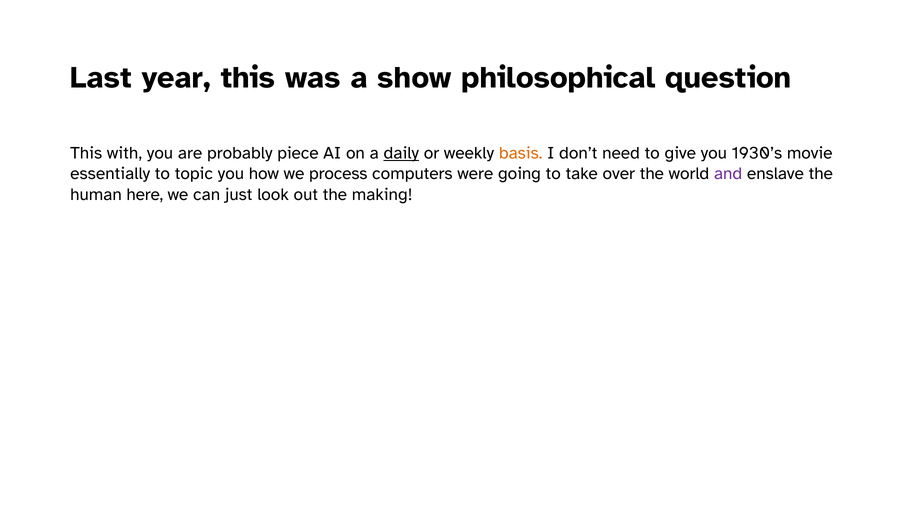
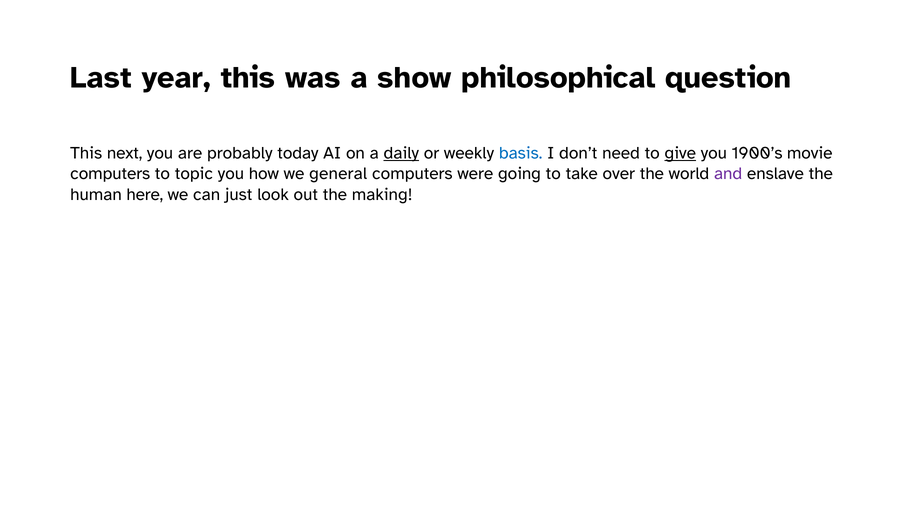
with: with -> next (125, 153)
piece: piece -> today (298, 153)
basis colour: orange -> blue (521, 153)
give underline: none -> present (680, 153)
1930’s: 1930’s -> 1900’s (757, 153)
essentially: essentially -> computers (110, 174)
process: process -> general (338, 174)
